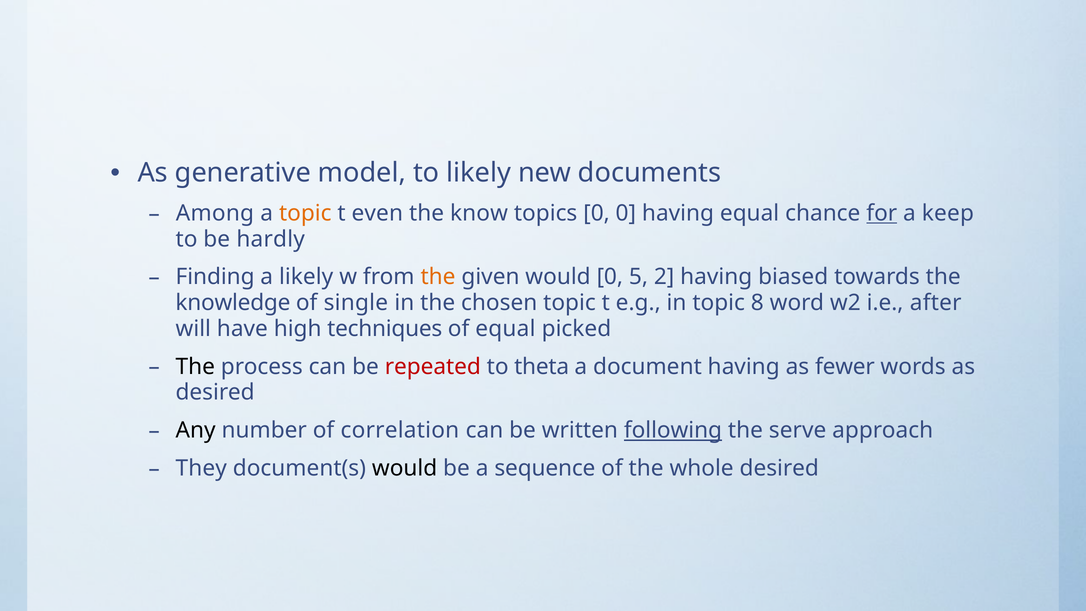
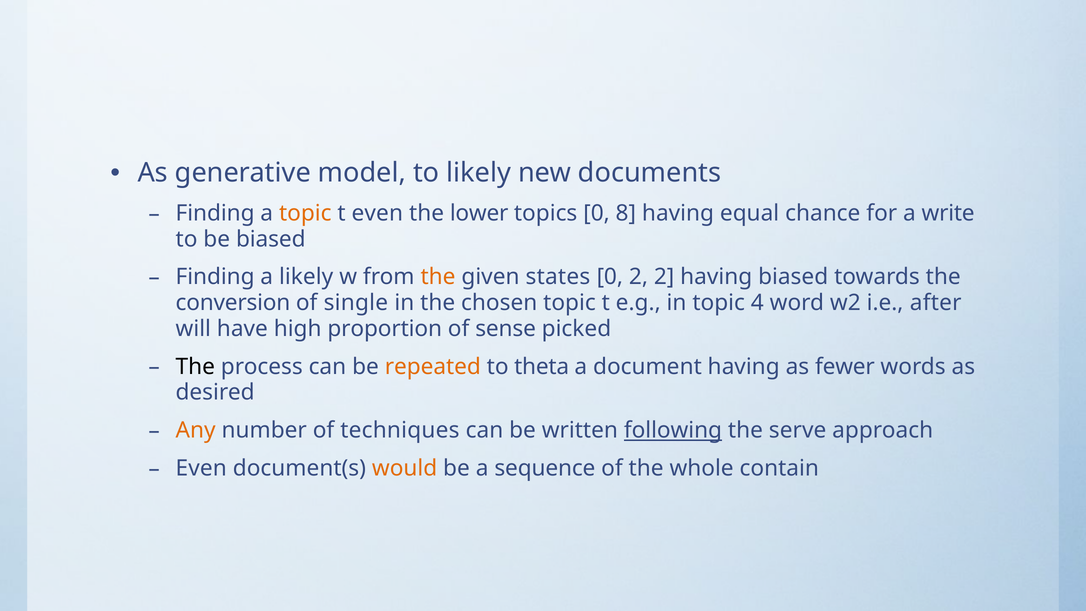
Among: Among -> Finding (215, 213)
know: know -> lower (479, 213)
0 0: 0 -> 8 (626, 213)
for underline: present -> none (882, 213)
keep: keep -> write (948, 213)
be hardly: hardly -> biased (271, 239)
given would: would -> states (558, 277)
0 5: 5 -> 2 (638, 277)
knowledge: knowledge -> conversion (233, 303)
8: 8 -> 4 (757, 303)
techniques: techniques -> proportion (385, 329)
of equal: equal -> sense (506, 329)
repeated colour: red -> orange (433, 367)
Any colour: black -> orange (196, 430)
correlation: correlation -> techniques (400, 430)
They: They -> Even (201, 468)
would colour: black -> orange (405, 468)
whole desired: desired -> contain (779, 468)
